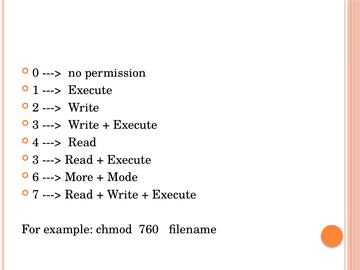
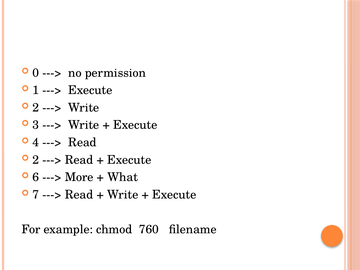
3: 3 -> 2 (36, 160)
Mode: Mode -> What (123, 177)
